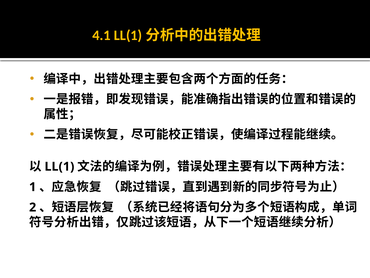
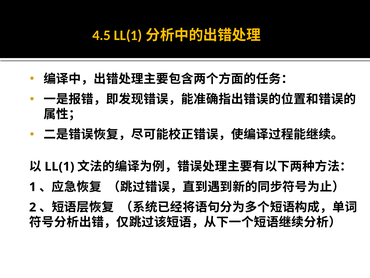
4.1: 4.1 -> 4.5 (101, 35)
